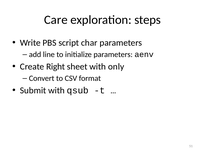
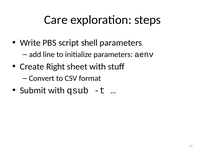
char: char -> shell (89, 43)
only: only -> stuff (116, 67)
